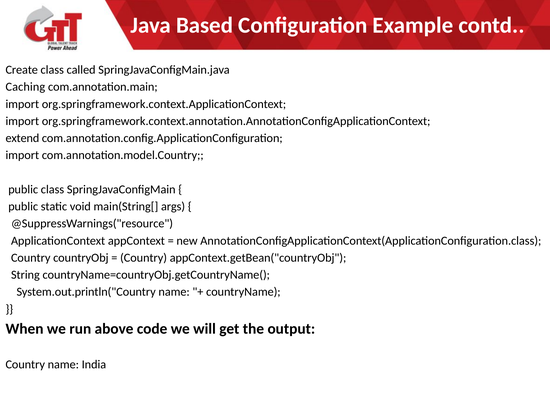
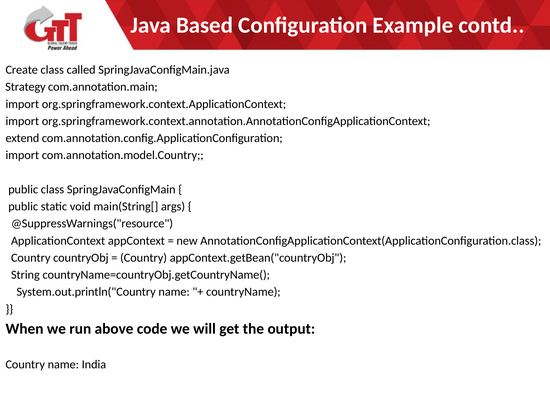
Caching: Caching -> Strategy (25, 87)
